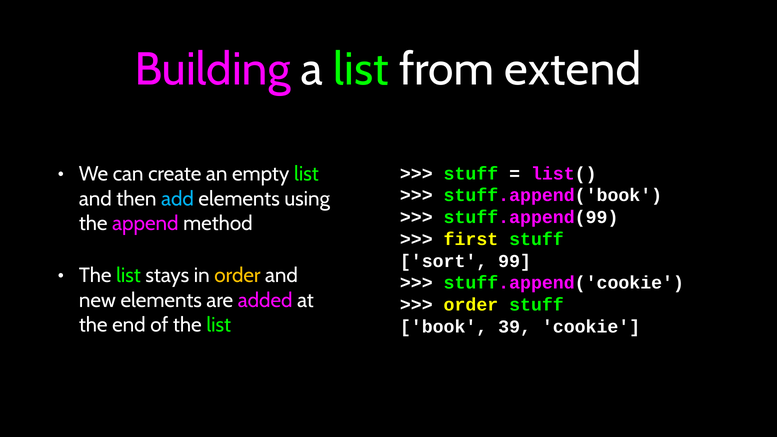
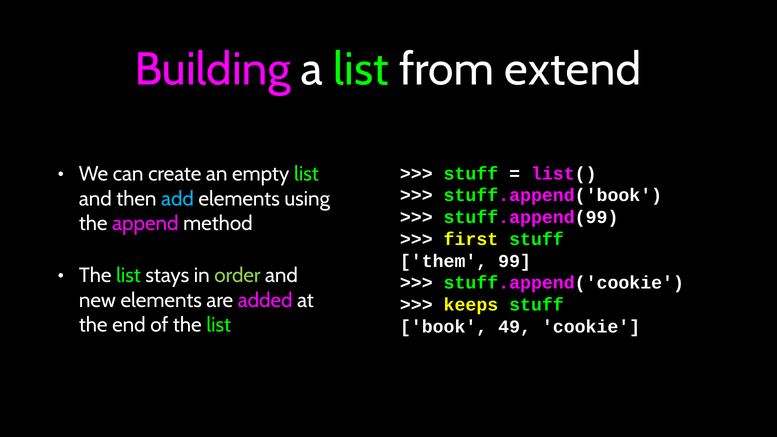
sort: sort -> them (444, 261)
order colour: yellow -> light green (237, 276)
order: order -> keeps (471, 305)
39: 39 -> 49 (515, 327)
